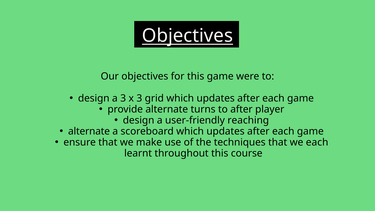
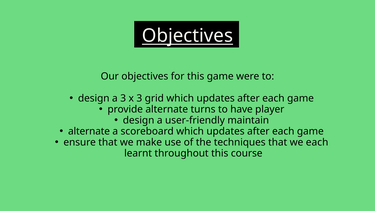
to after: after -> have (242, 109)
reaching: reaching -> maintain (248, 120)
